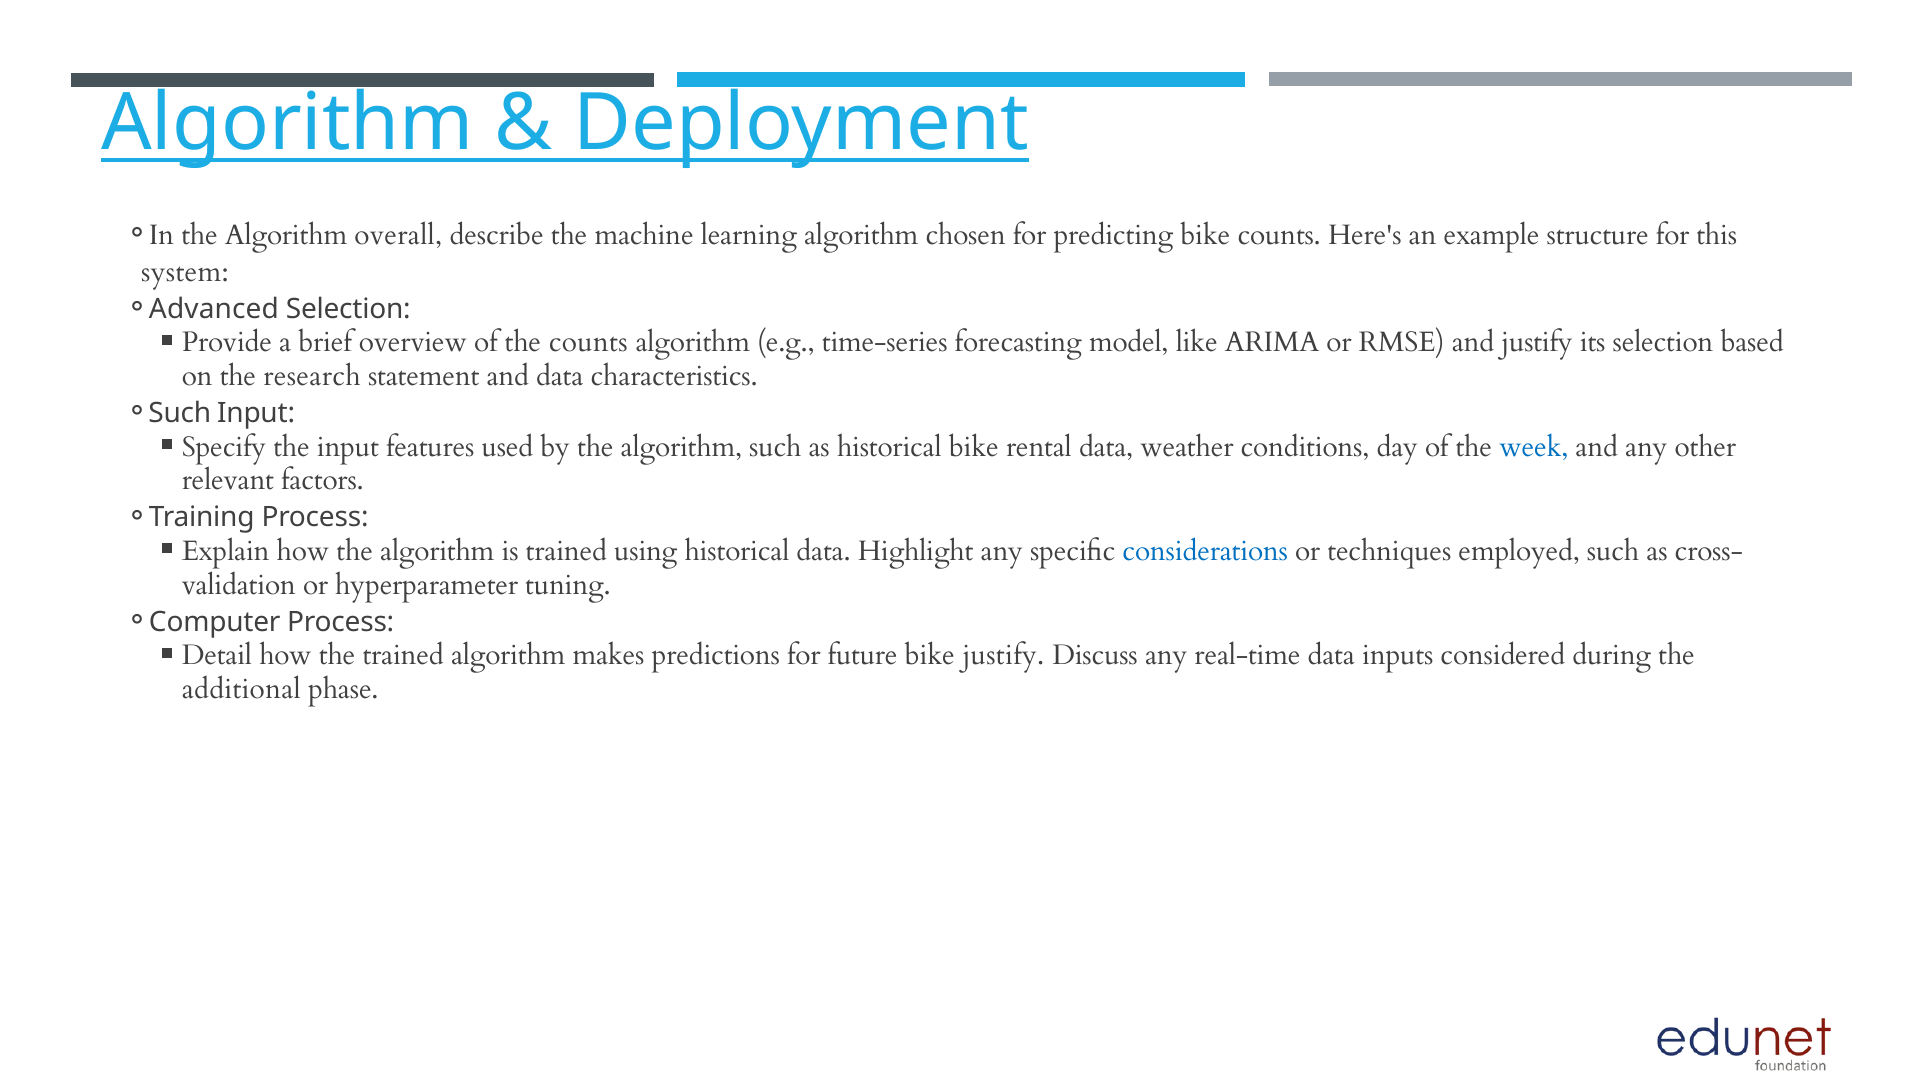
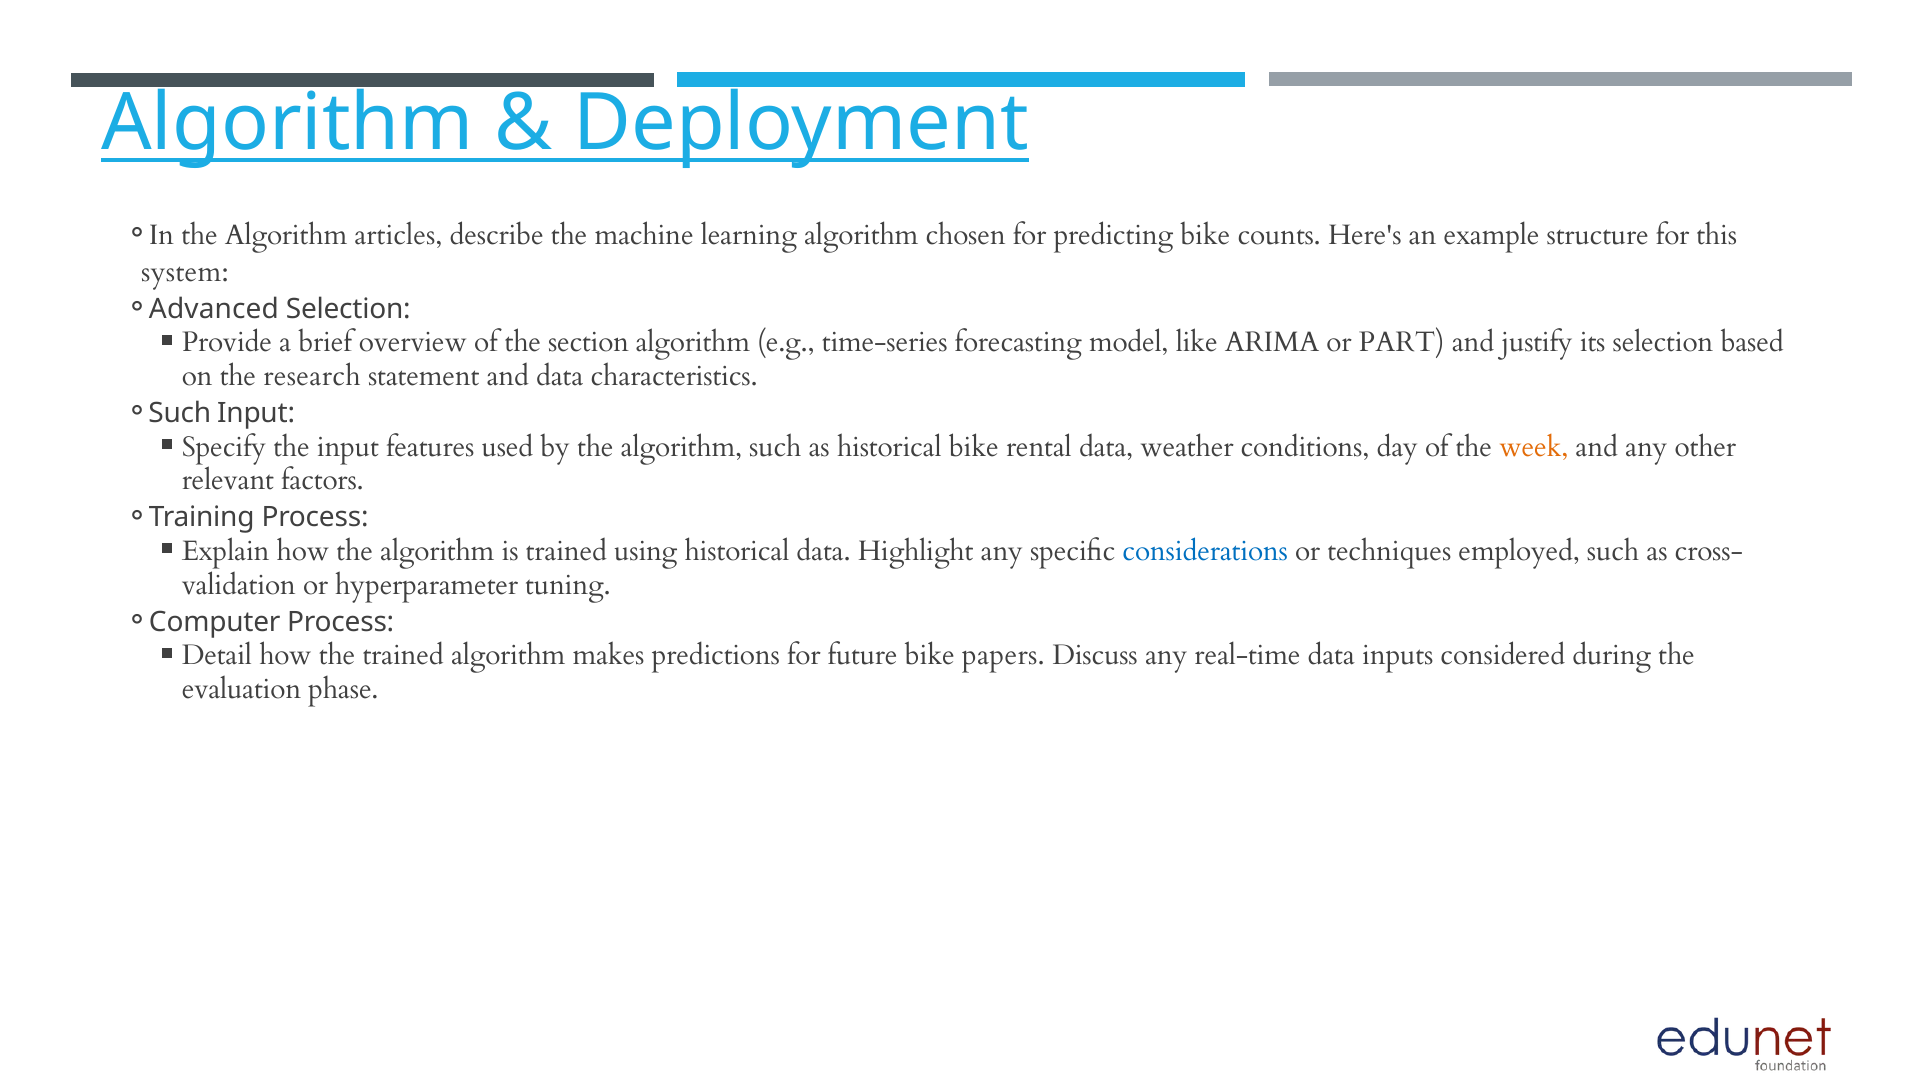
overall: overall -> articles (398, 235)
the counts: counts -> section (589, 342)
RMSE: RMSE -> PART (1402, 342)
week colour: blue -> orange (1534, 447)
bike justify: justify -> papers (1003, 655)
additional: additional -> evaluation (242, 689)
